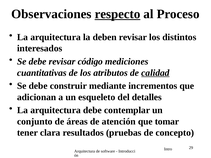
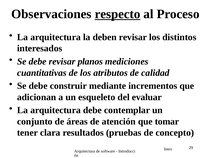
código: código -> planos (90, 62)
calidad underline: present -> none (155, 73)
detalles: detalles -> evaluar (147, 97)
